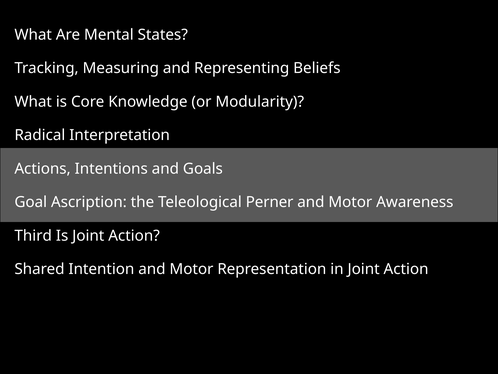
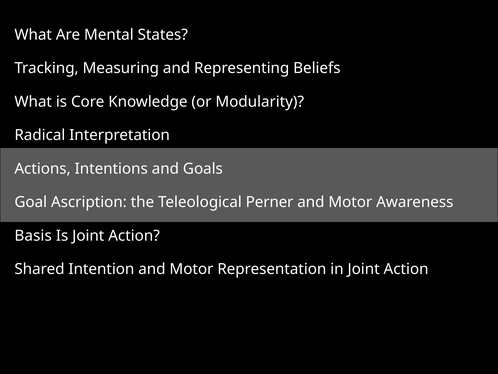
Third: Third -> Basis (33, 235)
